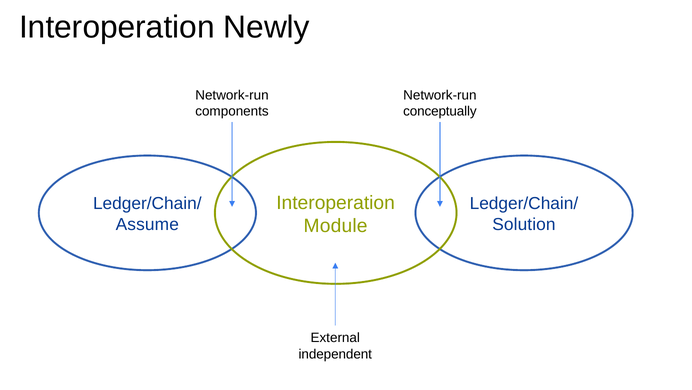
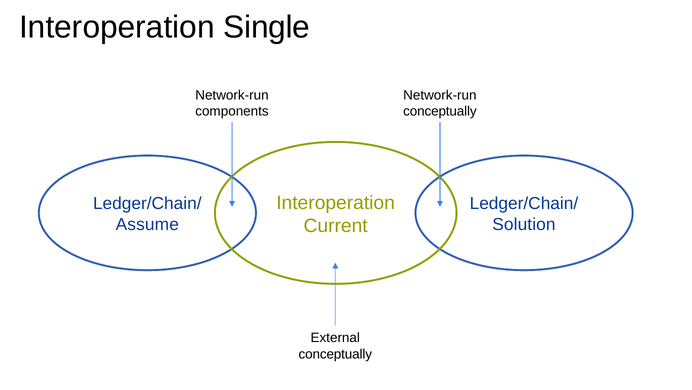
Newly: Newly -> Single (267, 27)
Module: Module -> Current (336, 225)
independent: independent -> conceptually (335, 354)
